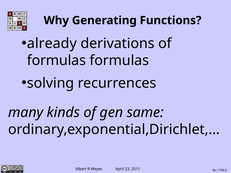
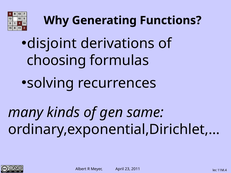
already: already -> disjoint (52, 44)
formulas: formulas -> choosing (56, 60)
